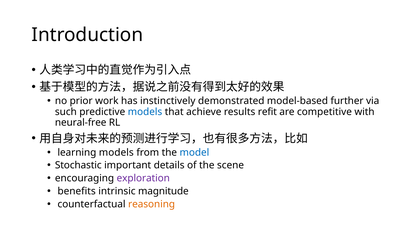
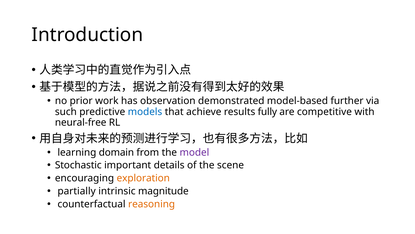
instinctively: instinctively -> observation (168, 101)
refit: refit -> fully (267, 111)
learning models: models -> domain (116, 152)
model colour: blue -> purple (194, 152)
exploration colour: purple -> orange (143, 178)
benefits: benefits -> partially (77, 191)
